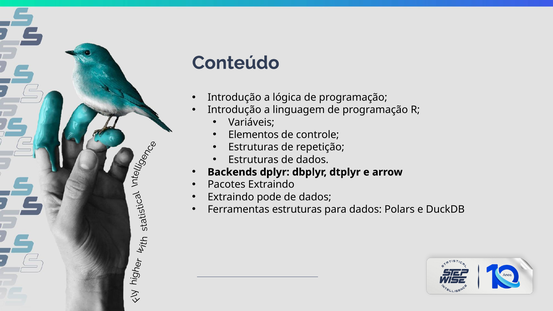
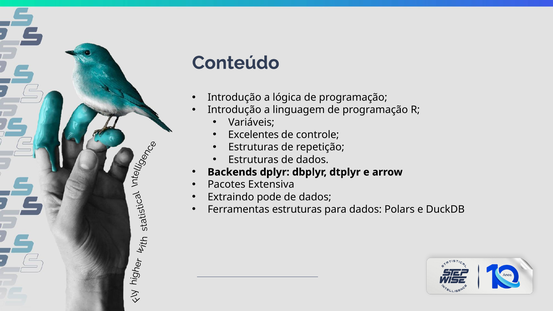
Elementos: Elementos -> Excelentes (253, 135)
Pacotes Extraindo: Extraindo -> Extensiva (271, 185)
